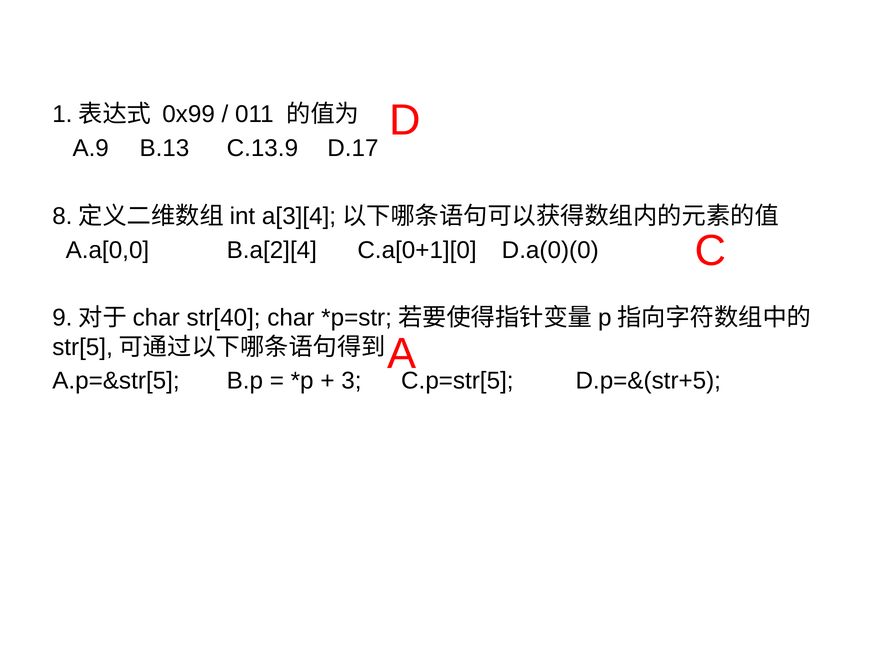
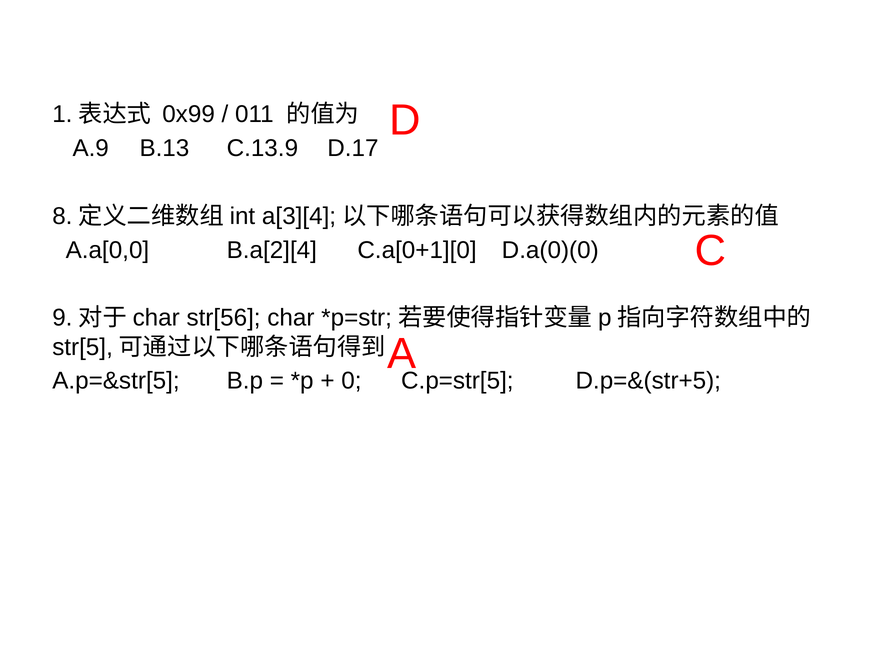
str[40: str[40 -> str[56 (224, 318)
3: 3 -> 0 (351, 381)
